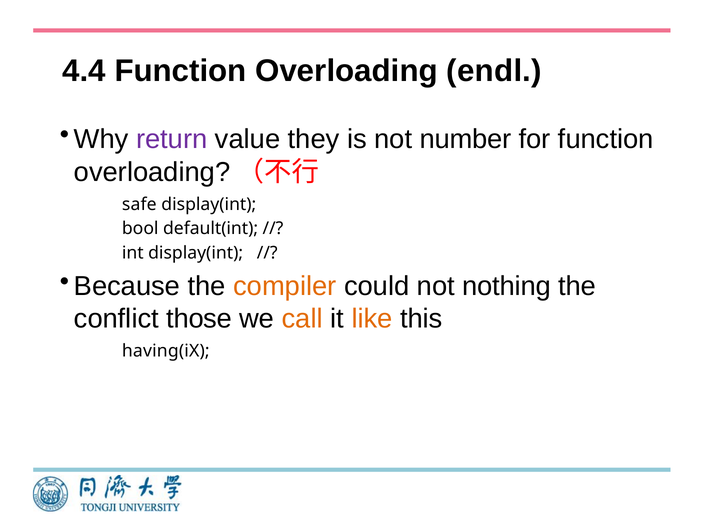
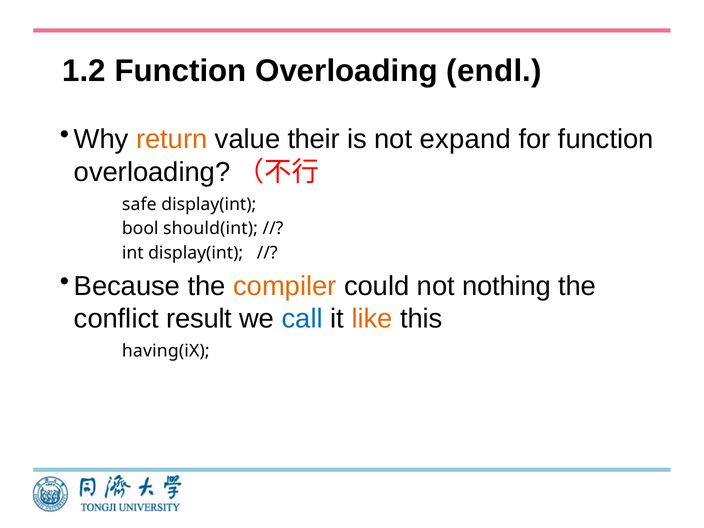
4.4: 4.4 -> 1.2 (84, 71)
return colour: purple -> orange (172, 139)
they: they -> their (314, 139)
number: number -> expand (465, 139)
default(int: default(int -> should(int (211, 229)
those: those -> result (199, 319)
call colour: orange -> blue (302, 319)
